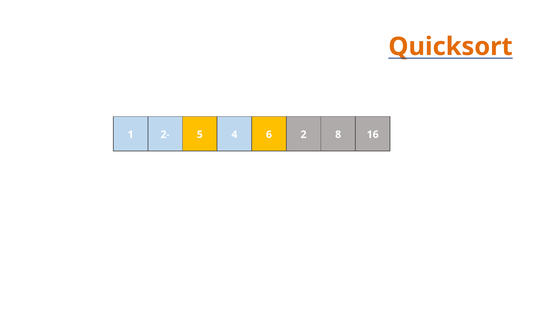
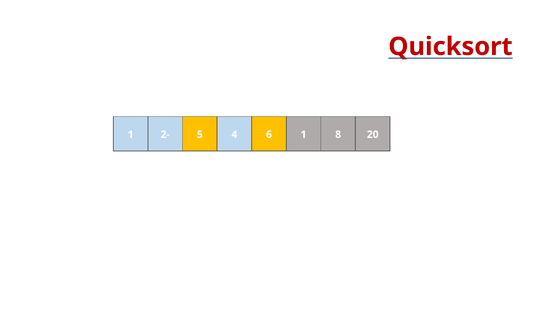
Quicksort colour: orange -> red (450, 47)
6 2: 2 -> 1 (304, 135)
16: 16 -> 20 (373, 135)
